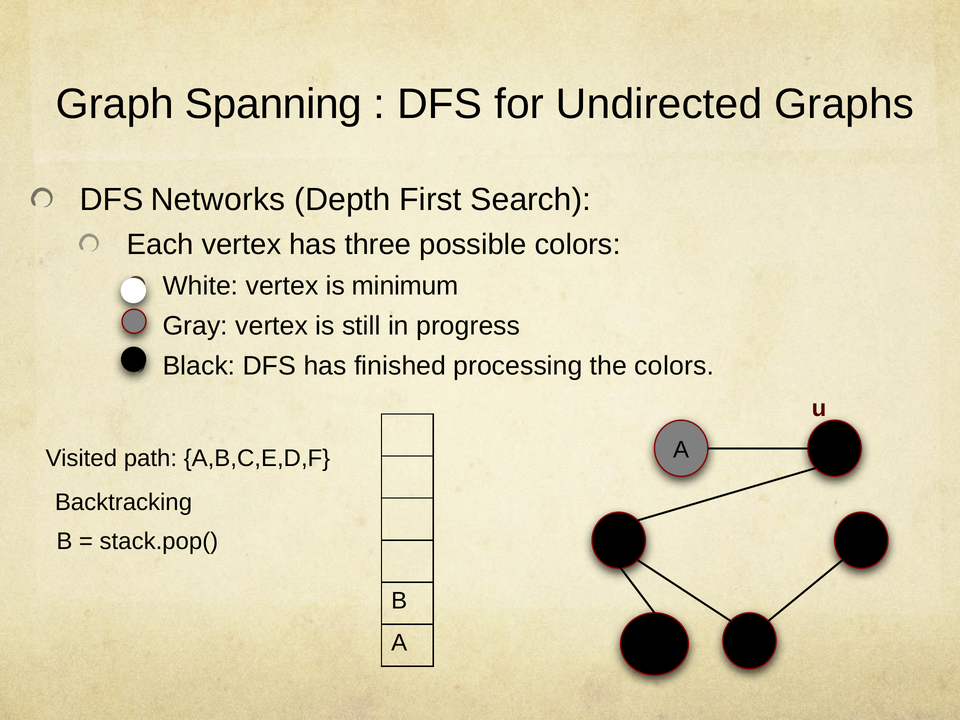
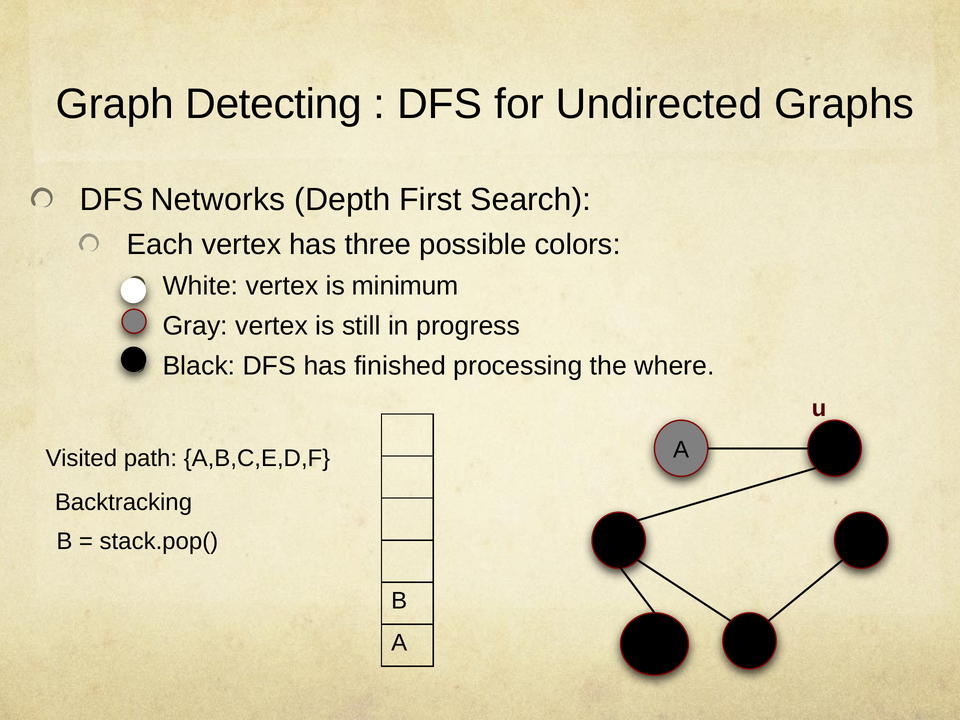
Spanning: Spanning -> Detecting (274, 104)
the colors: colors -> where (674, 366)
